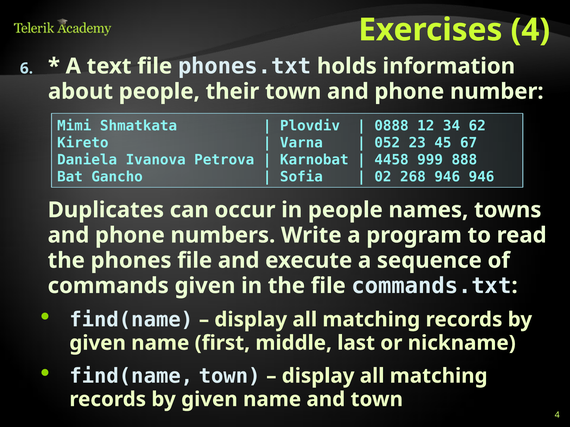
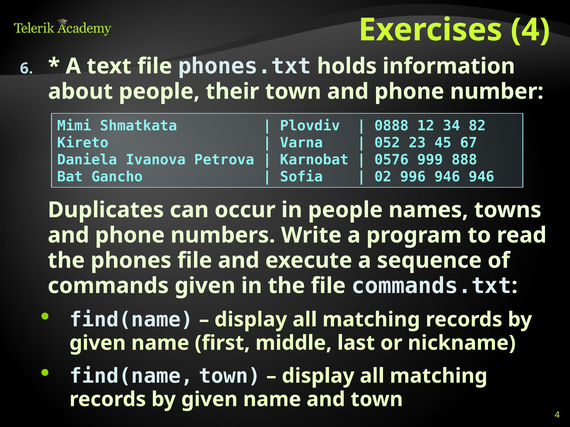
62: 62 -> 82 (477, 126)
4458: 4458 -> 0576 (392, 160)
268: 268 -> 996 (413, 177)
